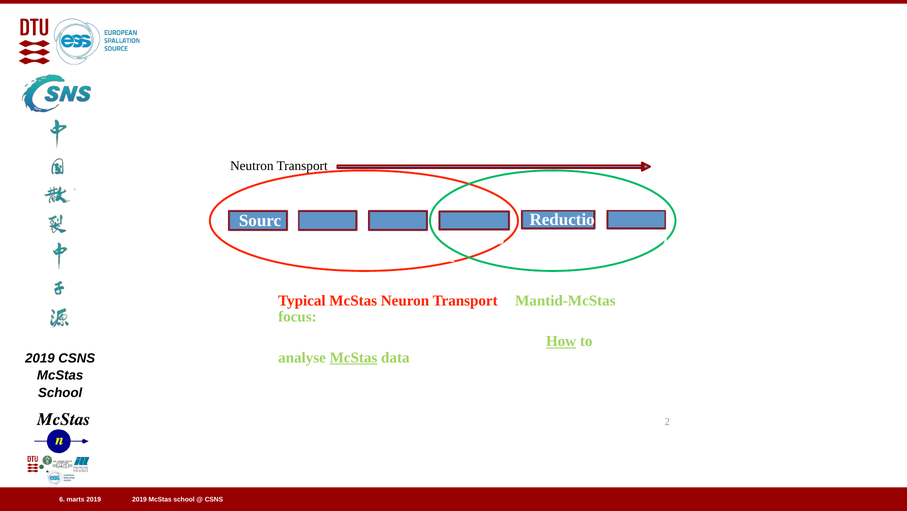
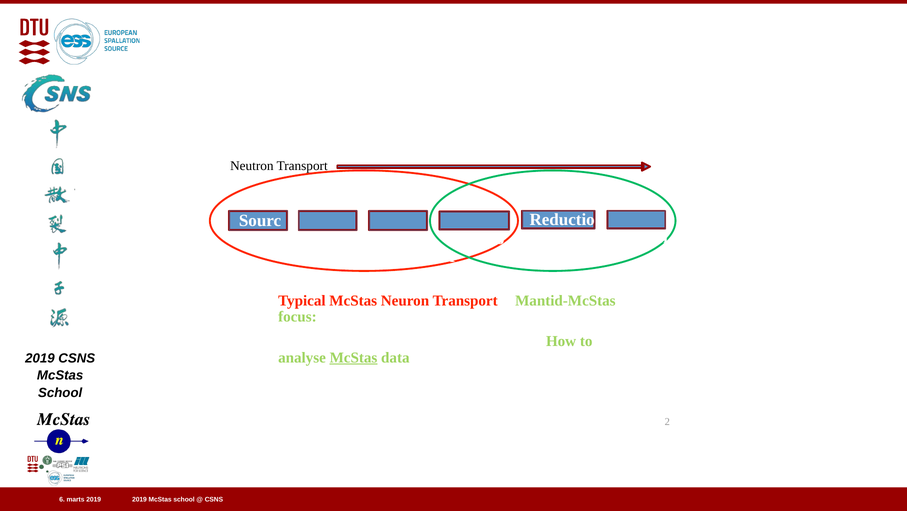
How underline: present -> none (561, 341)
